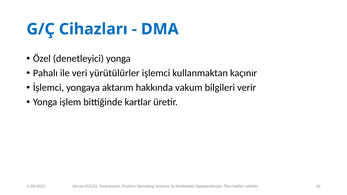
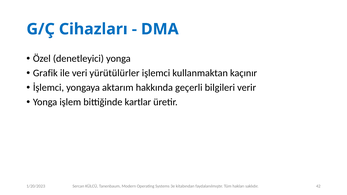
Pahalı: Pahalı -> Grafik (45, 73)
vakum: vakum -> geçerli (189, 88)
